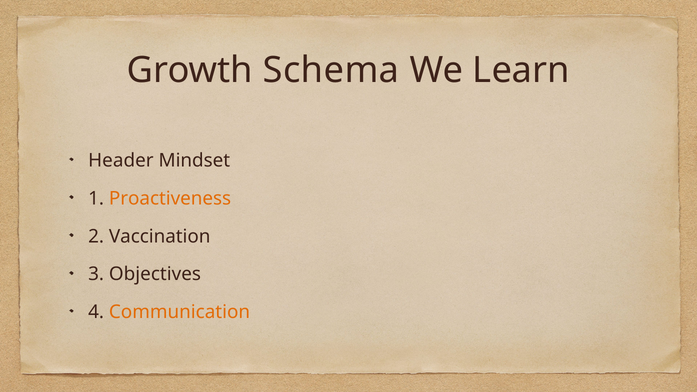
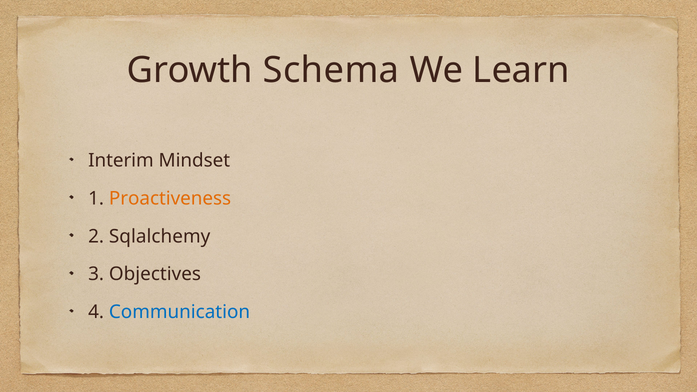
Header: Header -> Interim (121, 161)
Vaccination: Vaccination -> Sqlalchemy (160, 236)
Communication colour: orange -> blue (180, 312)
